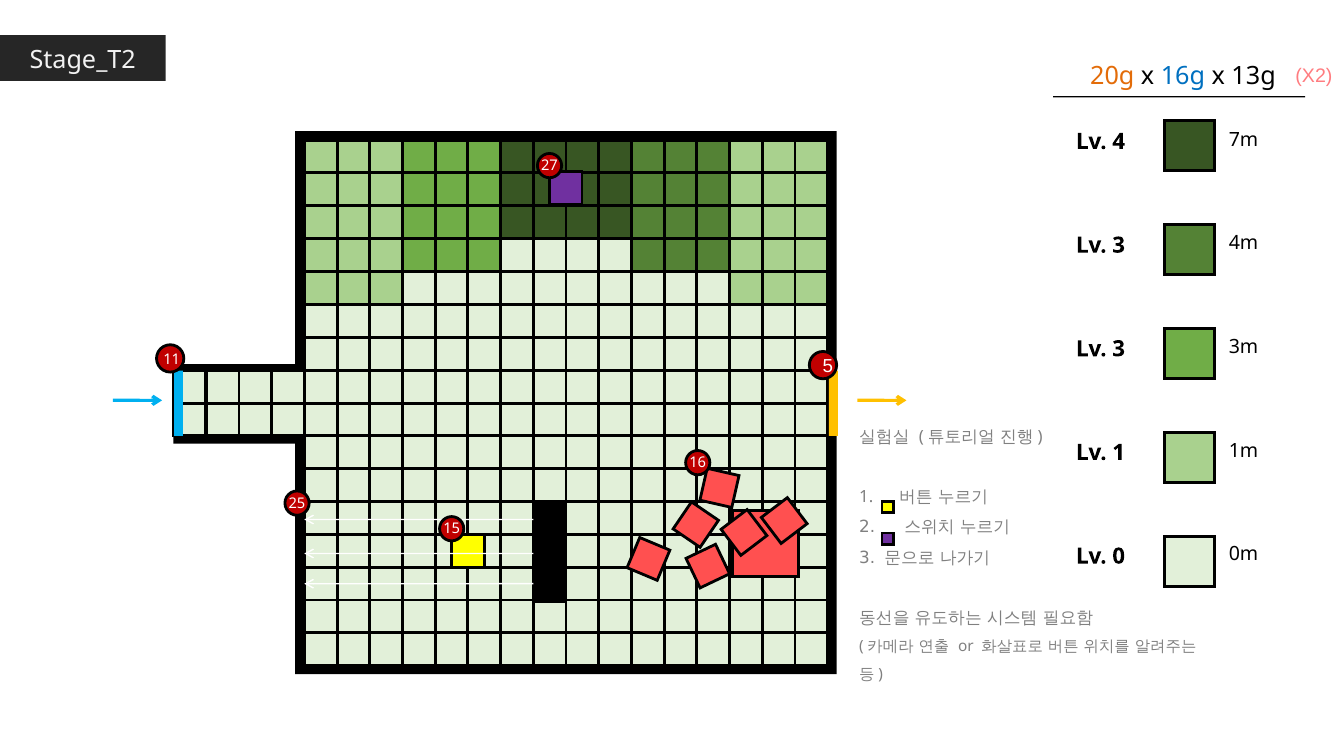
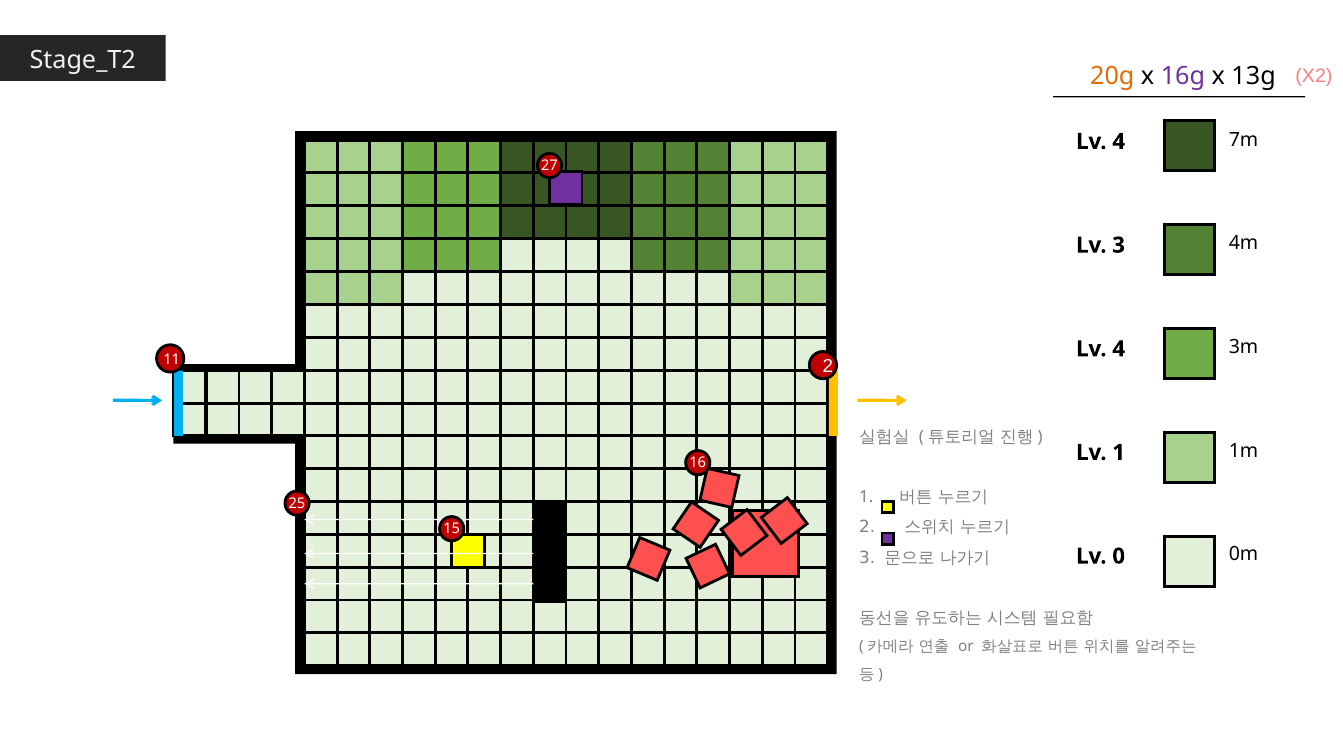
16g colour: blue -> purple (1183, 76)
3: 3 -> 4 (1119, 349)
11 5: 5 -> 2 (828, 366)
